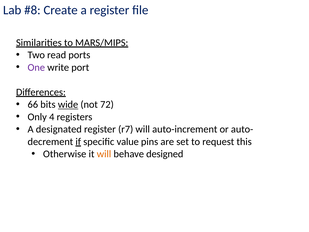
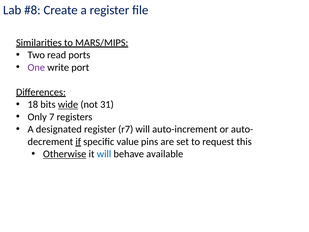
66: 66 -> 18 (33, 104)
72: 72 -> 31 (107, 104)
4: 4 -> 7 (52, 117)
Otherwise underline: none -> present (65, 154)
will colour: orange -> blue (104, 154)
designed: designed -> available (165, 154)
